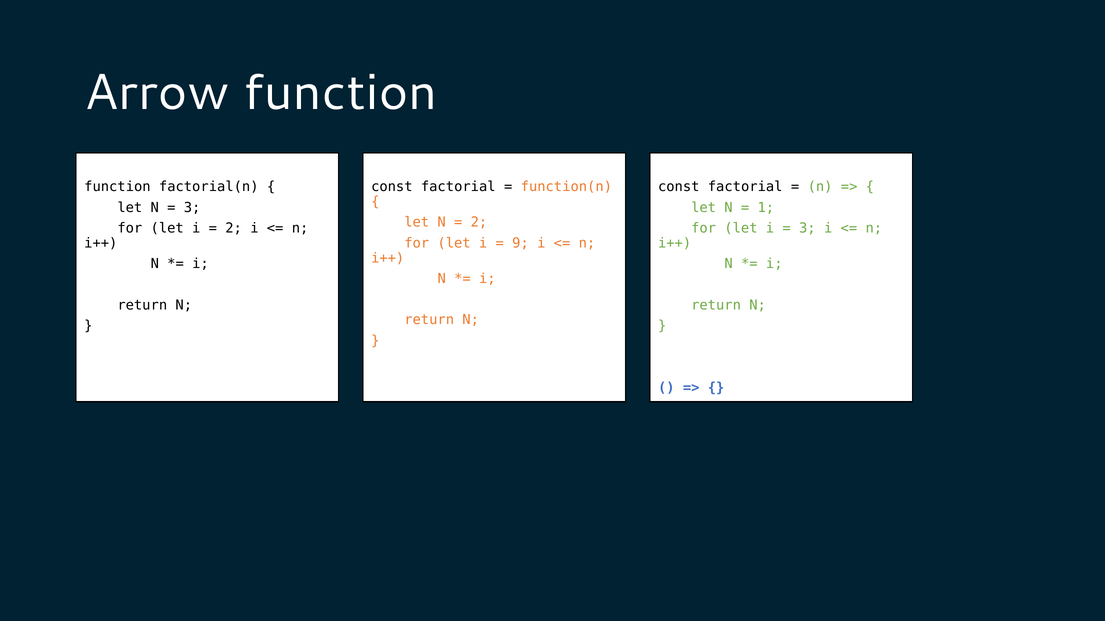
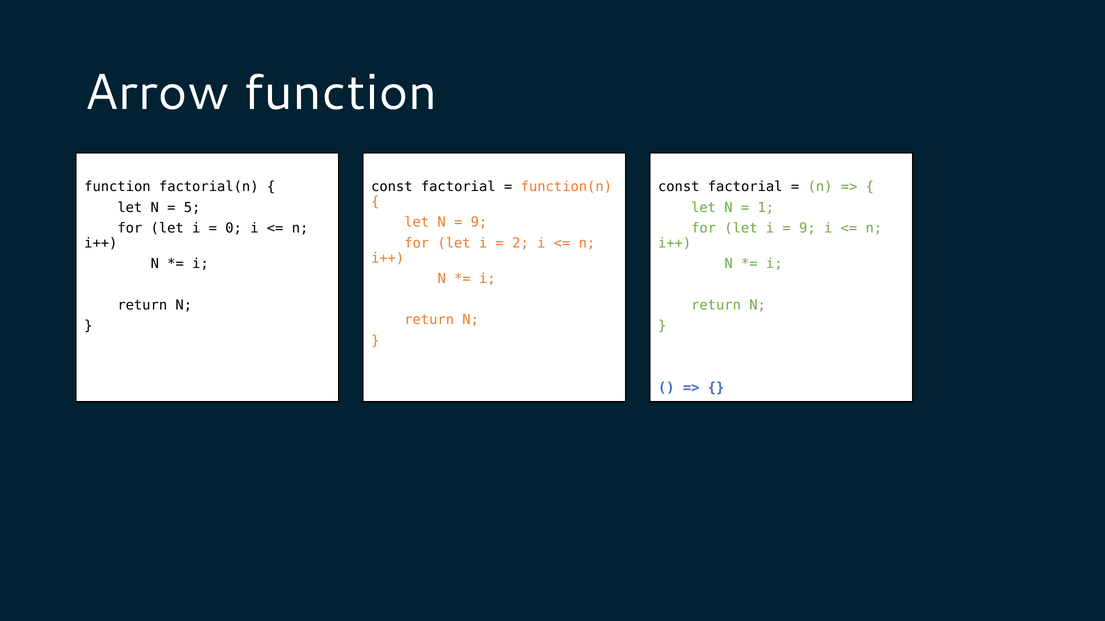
3: 3 -> 5 (192, 208)
2: 2 -> 9 (479, 223)
2: 2 -> 0 (234, 228)
3: 3 -> 9 (807, 228)
9: 9 -> 2 (520, 243)
